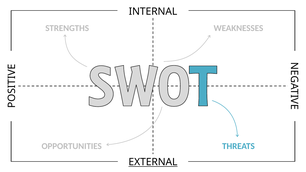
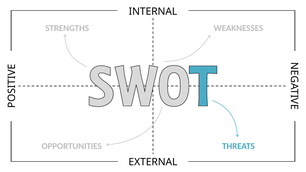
EXTERNAL underline: present -> none (153, 162)
